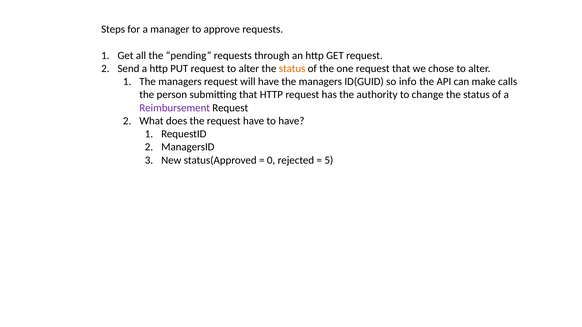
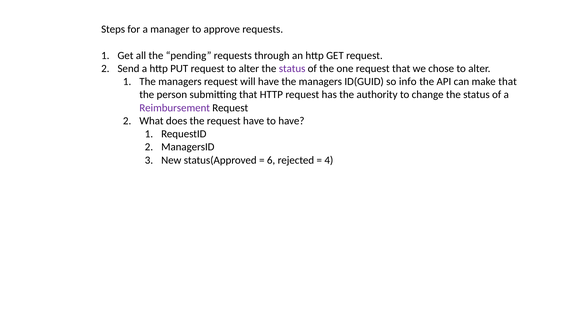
status colour: orange -> purple (292, 69)
make calls: calls -> that (508, 82)
0: 0 -> 6 (271, 160)
5: 5 -> 4 (329, 160)
